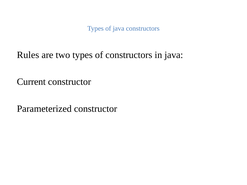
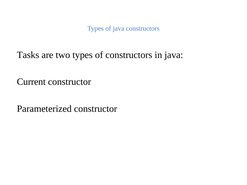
Rules: Rules -> Tasks (28, 55)
